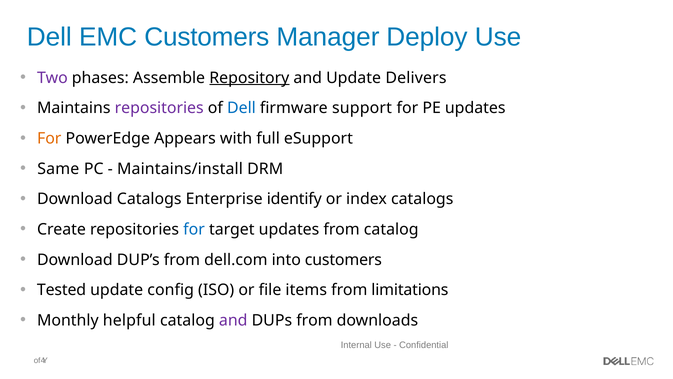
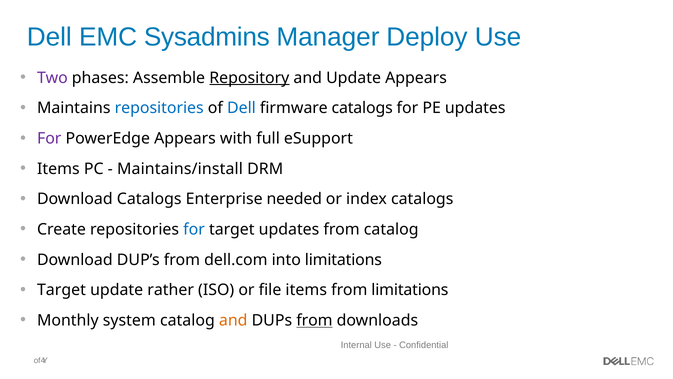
EMC Customers: Customers -> Sysadmins (207, 37)
Update Delivers: Delivers -> Appears (416, 78)
repositories colour: purple -> blue (159, 108)
firmware support: support -> catalogs (362, 108)
For colour: orange -> purple (49, 138)
Same: Same -> Items (58, 169)
identify: identify -> needed (294, 199)
into customers: customers -> limitations (343, 259)
Tested: Tested -> Target (61, 290)
config: config -> rather (171, 290)
helpful: helpful -> system (129, 320)
and colour: purple -> orange (233, 320)
from underline: none -> present (314, 320)
